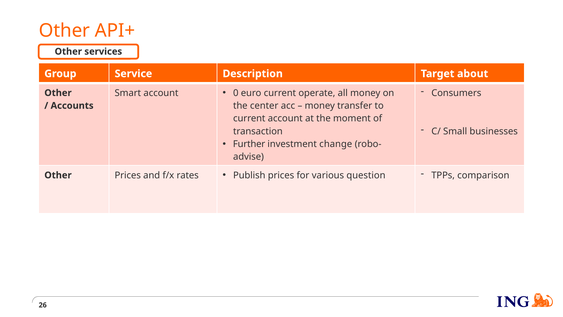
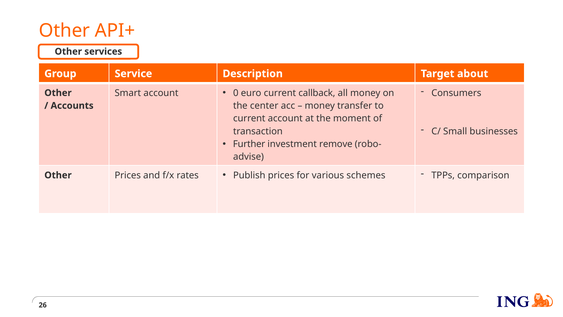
operate: operate -> callback (317, 93)
change: change -> remove (336, 144)
question: question -> schemes (366, 175)
